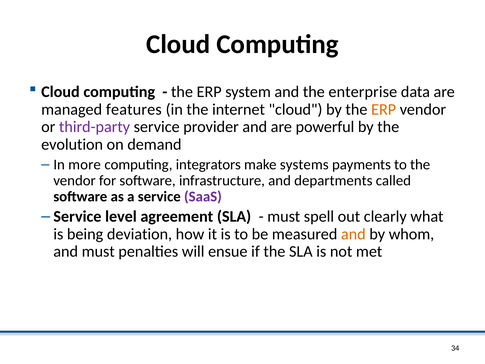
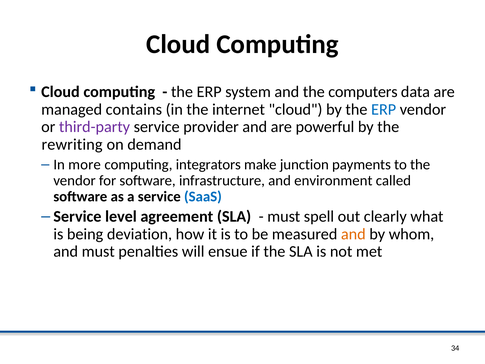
enterprise: enterprise -> computers (363, 92)
features: features -> contains (134, 109)
ERP colour: orange -> blue (384, 109)
evolution: evolution -> rewriting (72, 144)
systems: systems -> junction (304, 164)
departments: departments -> environment (333, 180)
SaaS colour: purple -> blue (203, 196)
